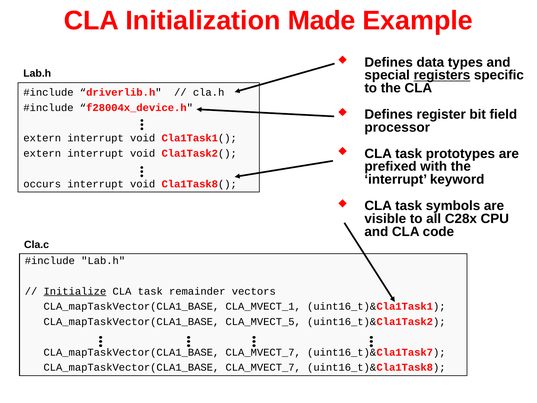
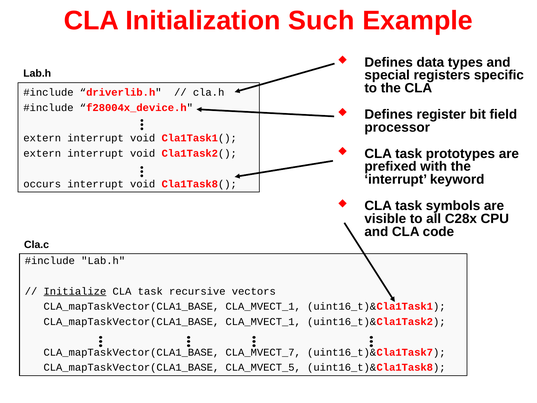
Made: Made -> Such (321, 21)
registers underline: present -> none (442, 75)
remainder: remainder -> recursive (197, 291)
CLA_MVECT_5: CLA_MVECT_5 -> CLA_MVECT_1 (263, 322)
CLA_MVECT_7: CLA_MVECT_7 -> CLA_MVECT_5 (263, 367)
